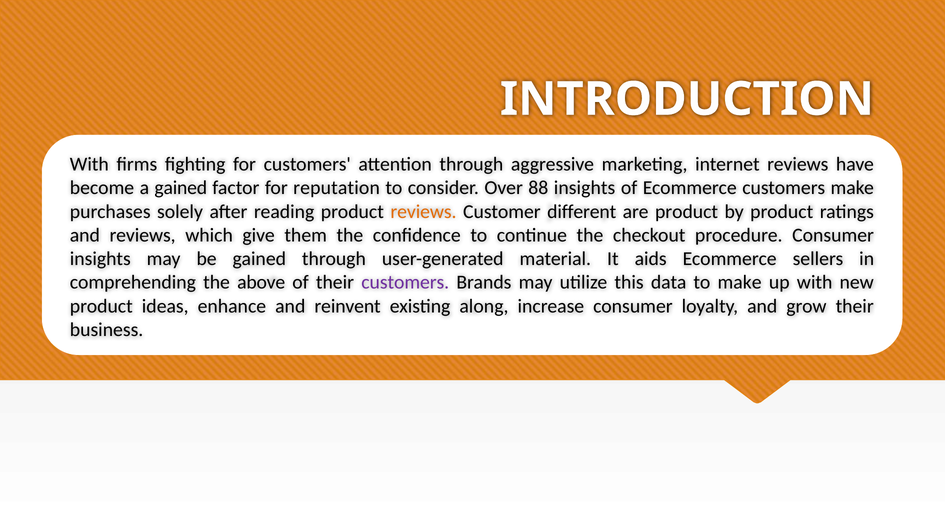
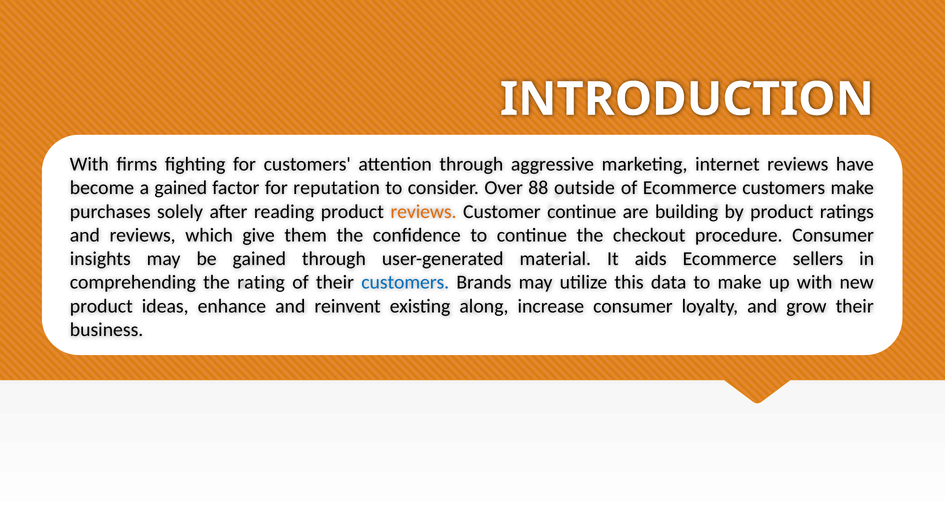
88 insights: insights -> outside (584, 188)
Customer different: different -> continue (582, 212)
are product: product -> building (687, 212)
above: above -> rating (261, 283)
customers colour: purple -> blue (405, 283)
